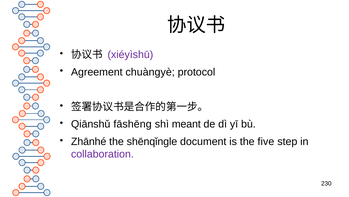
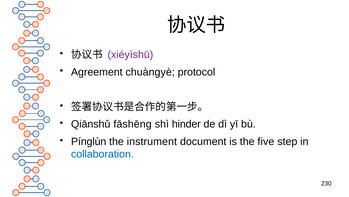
meant: meant -> hinder (186, 124)
Zhānhé: Zhānhé -> Pínglùn (89, 141)
shēnqǐngle: shēnqǐngle -> instrument (152, 141)
collaboration colour: purple -> blue (102, 154)
